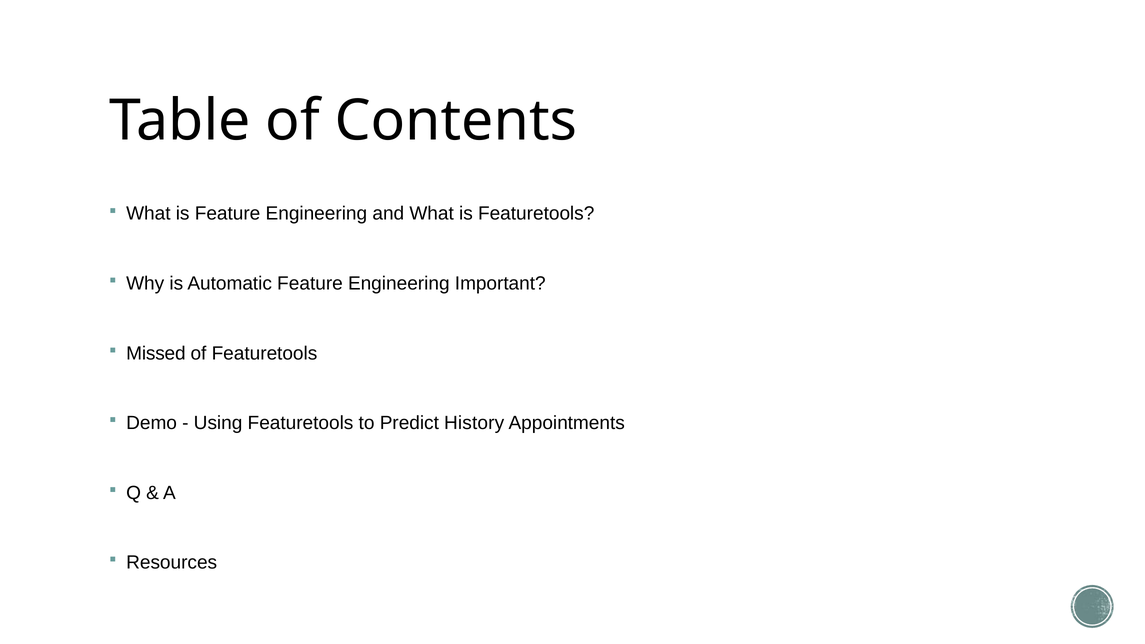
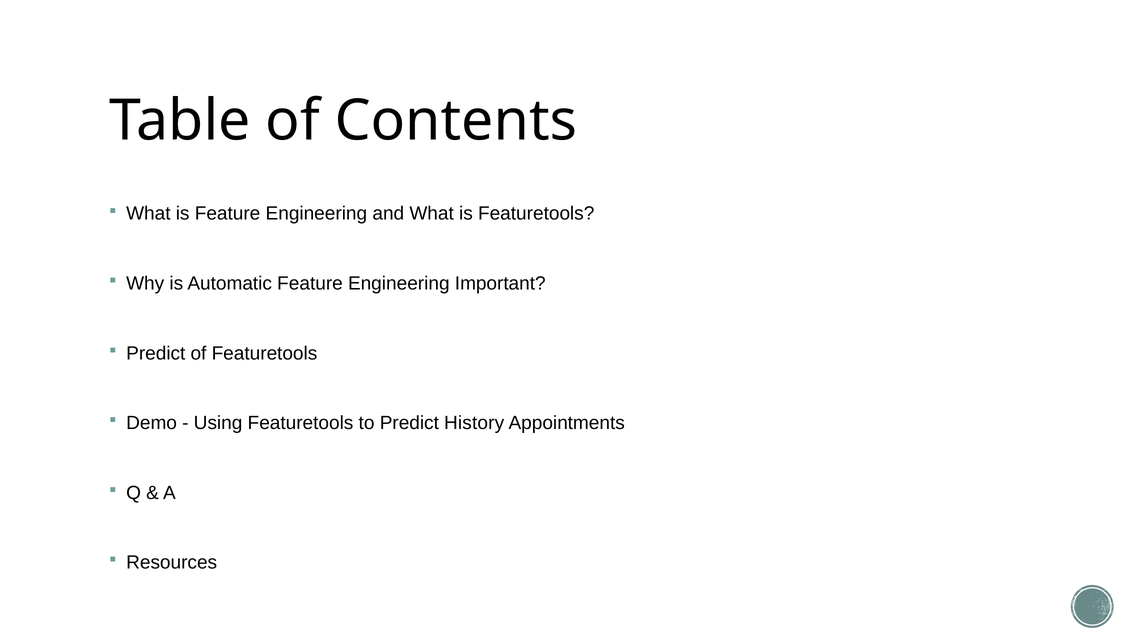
Missed: Missed -> Predict (156, 353)
